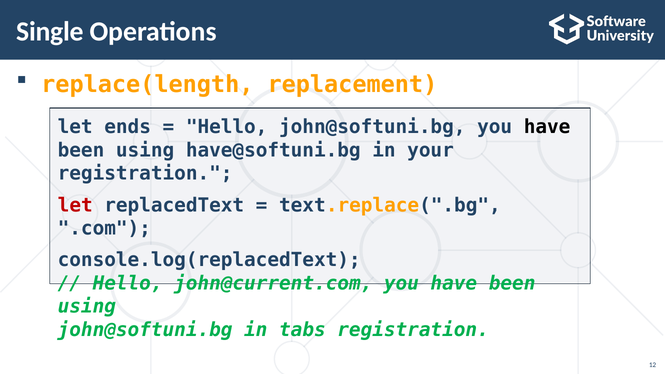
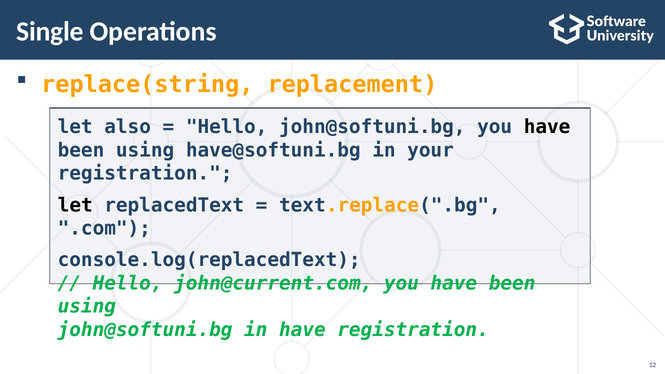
replace(length: replace(length -> replace(string (147, 84)
ends: ends -> also (128, 127)
let colour: red -> black (75, 205)
in tabs: tabs -> have (302, 330)
